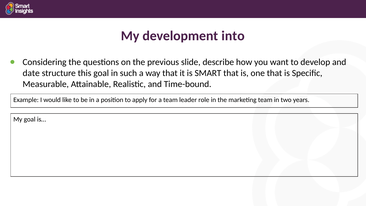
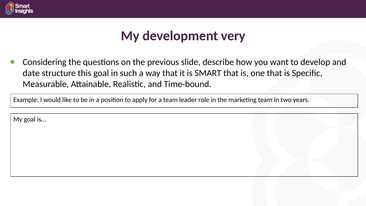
into: into -> very (233, 36)
